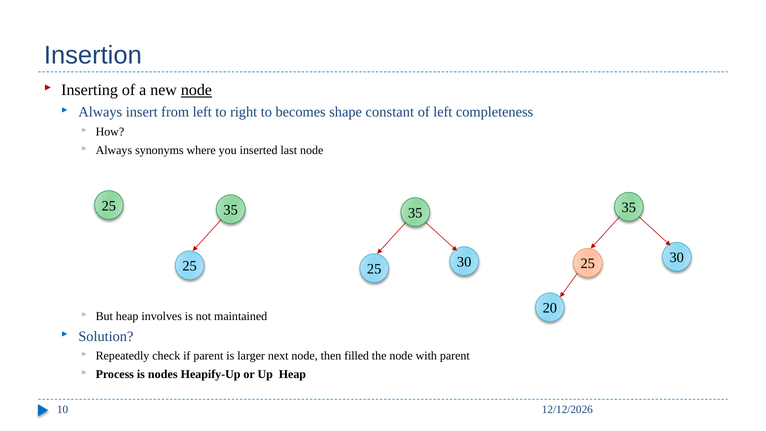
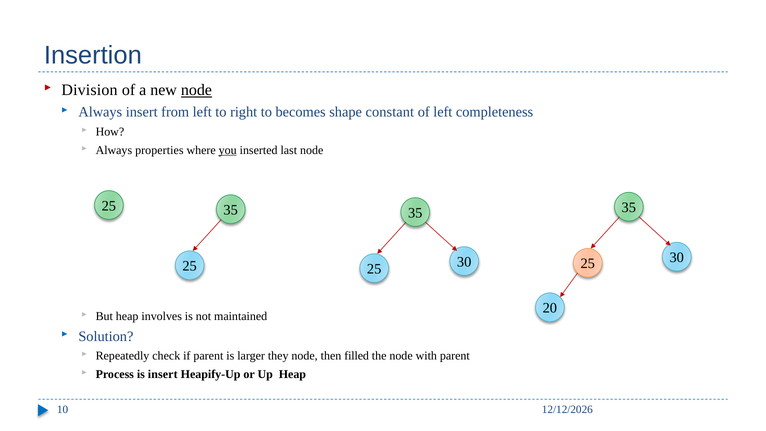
Inserting: Inserting -> Division (89, 90)
synonyms: synonyms -> properties (159, 150)
you underline: none -> present (228, 150)
next: next -> they (278, 356)
is nodes: nodes -> insert (163, 374)
